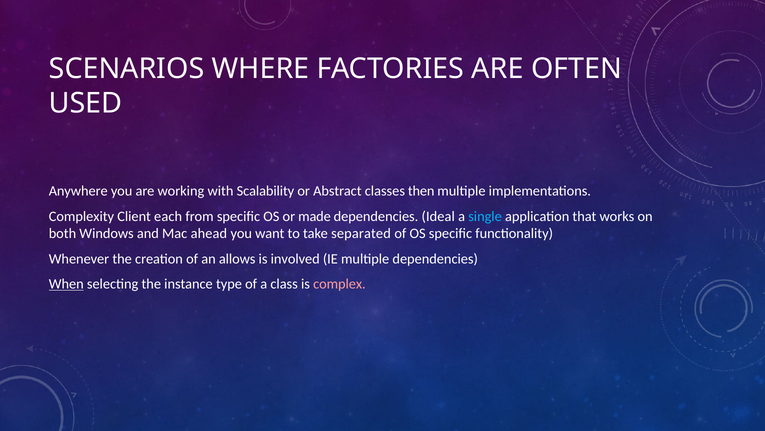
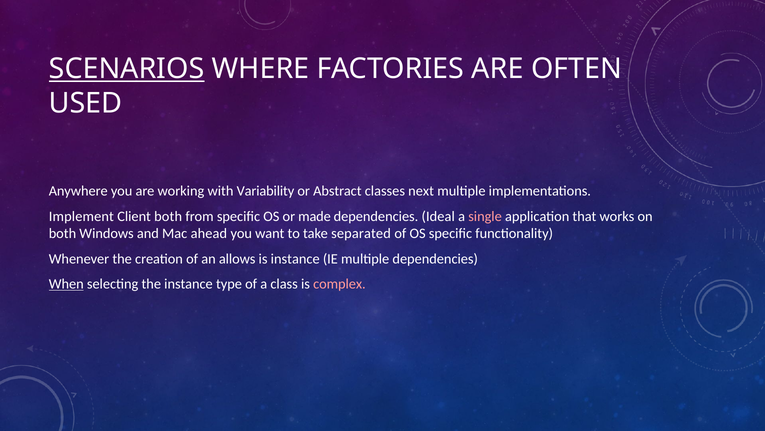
SCENARIOS underline: none -> present (127, 69)
Scalability: Scalability -> Variability (265, 191)
then: then -> next (421, 191)
Complexity: Complexity -> Implement (81, 216)
Client each: each -> both (168, 216)
single colour: light blue -> pink (485, 216)
is involved: involved -> instance (295, 258)
